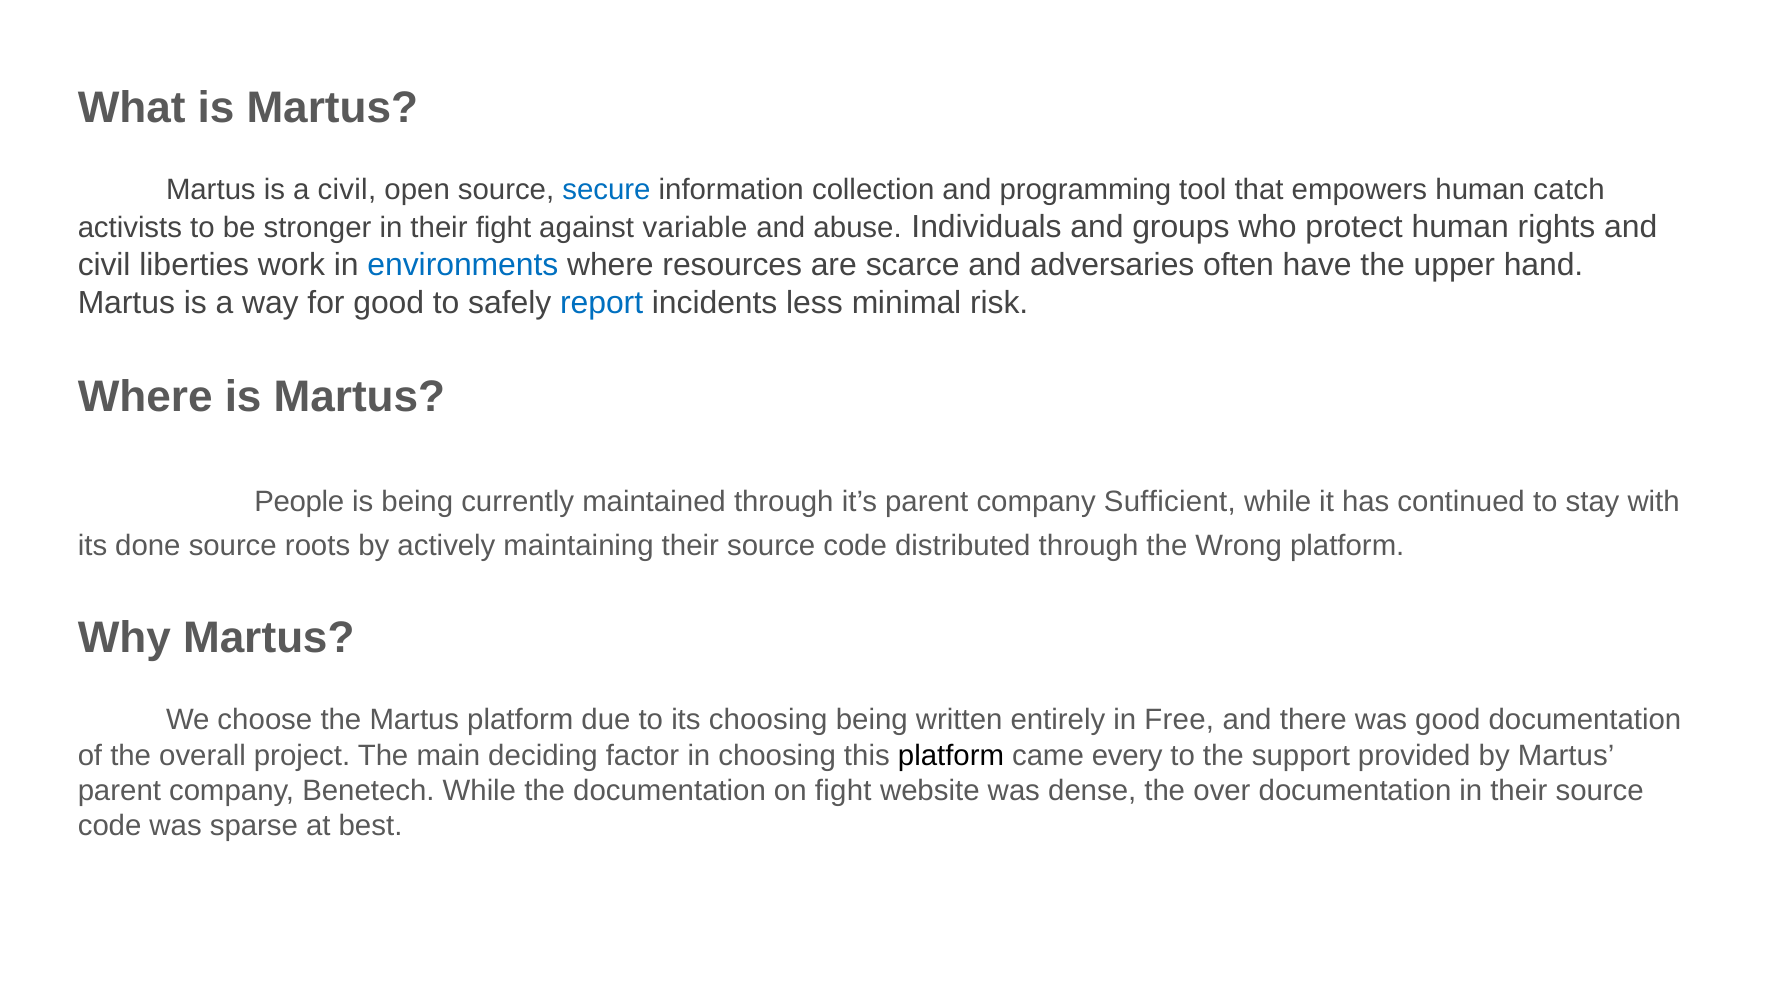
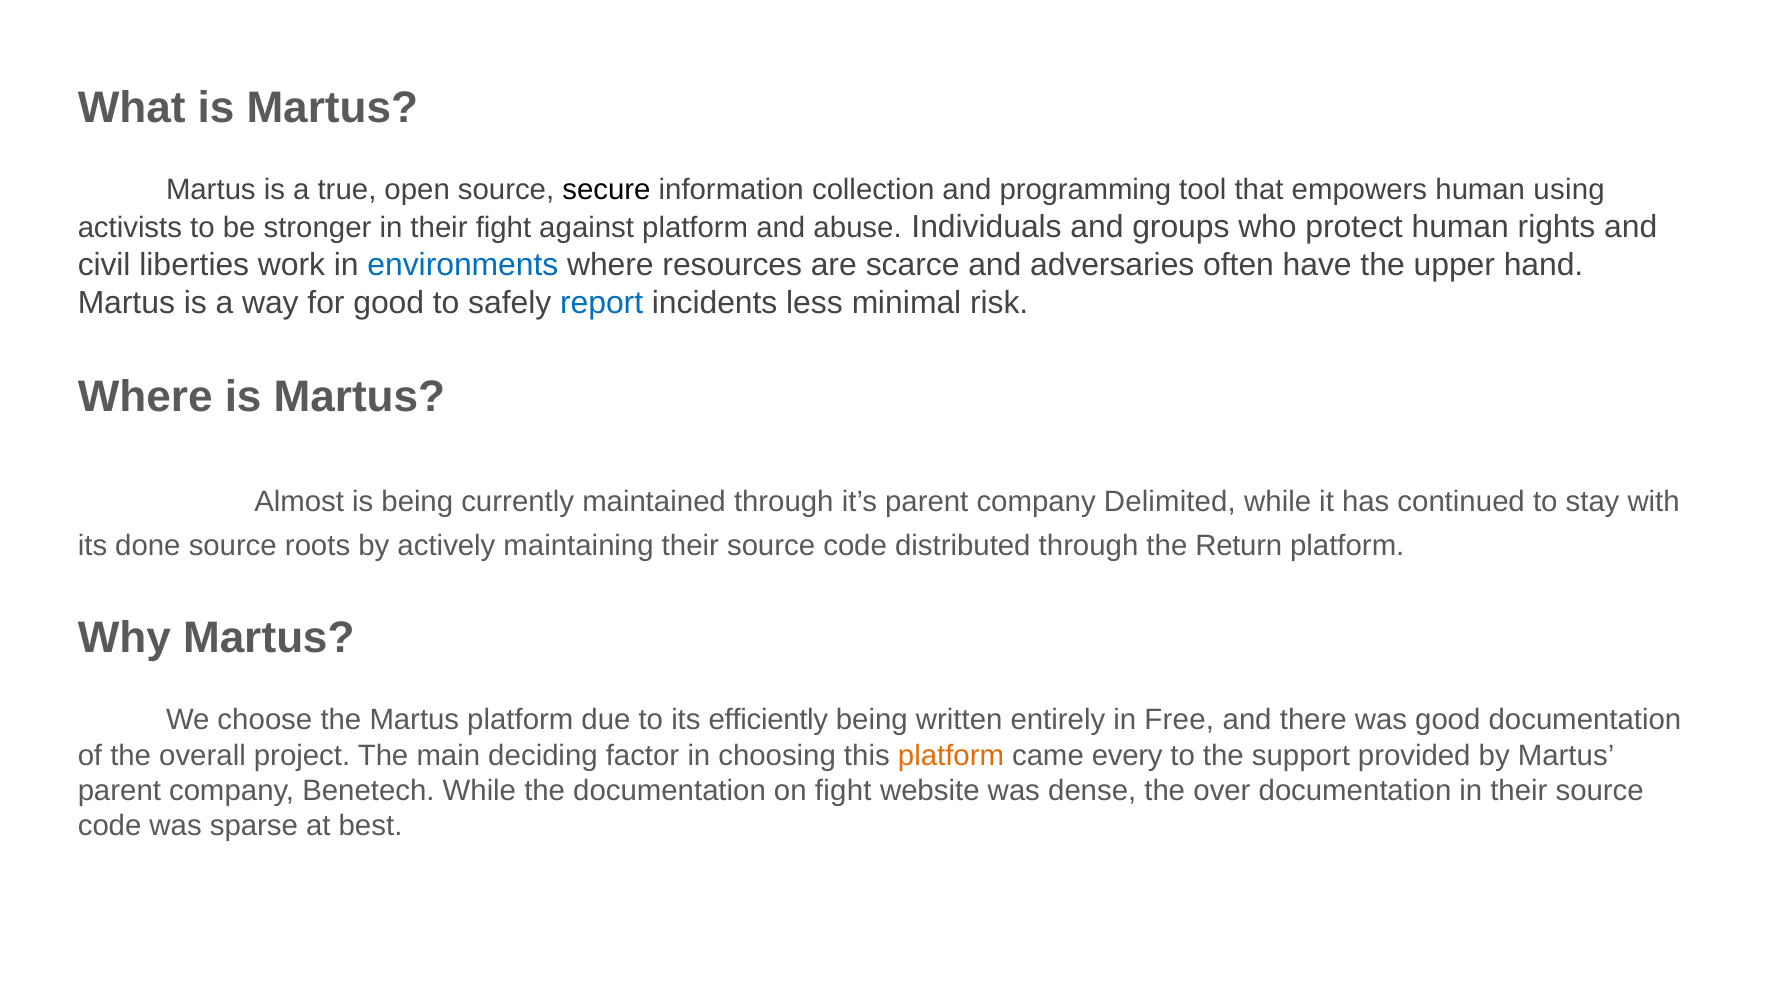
a civil: civil -> true (347, 190)
secure colour: blue -> black (606, 190)
catch: catch -> using (1569, 190)
against variable: variable -> platform (695, 228)
People: People -> Almost (299, 502)
Sufficient: Sufficient -> Delimited (1170, 502)
Wrong: Wrong -> Return (1239, 545)
its choosing: choosing -> efficiently (768, 720)
platform colour: black -> orange (951, 755)
